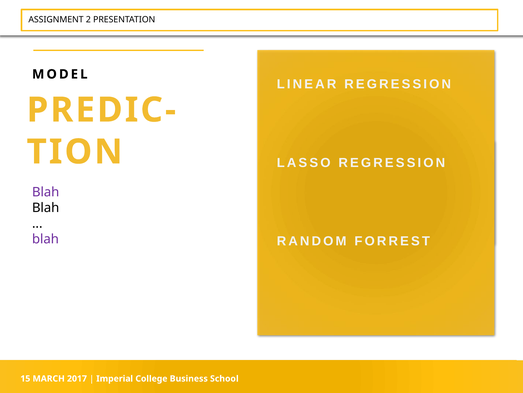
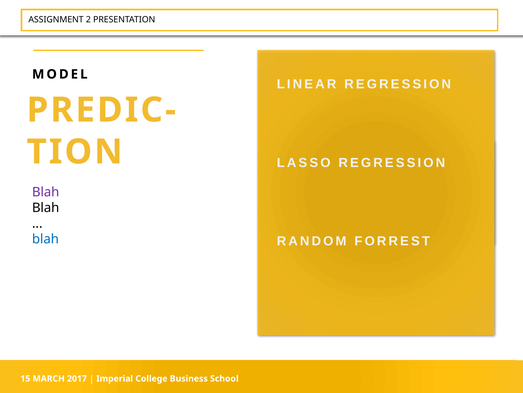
blah colour: purple -> blue (45, 239)
